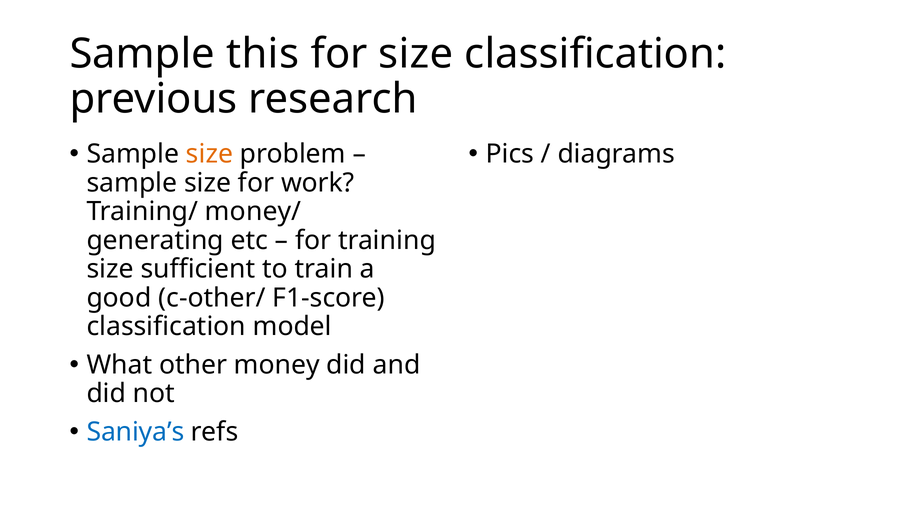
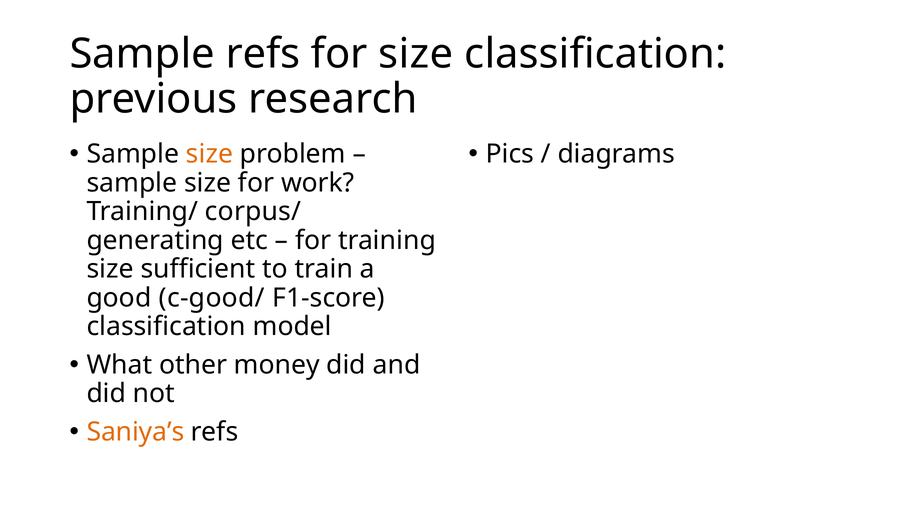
Sample this: this -> refs (263, 54)
money/: money/ -> corpus/ (253, 212)
c-other/: c-other/ -> c-good/ (212, 298)
Saniya’s colour: blue -> orange (135, 432)
